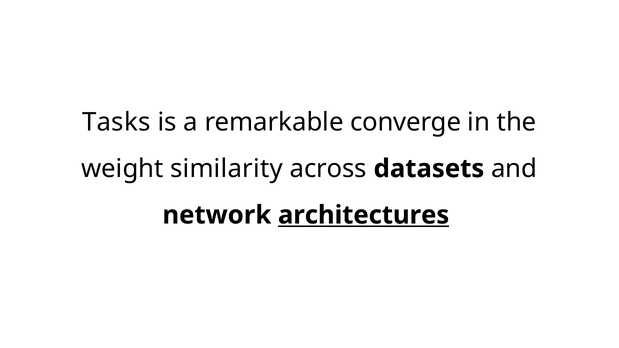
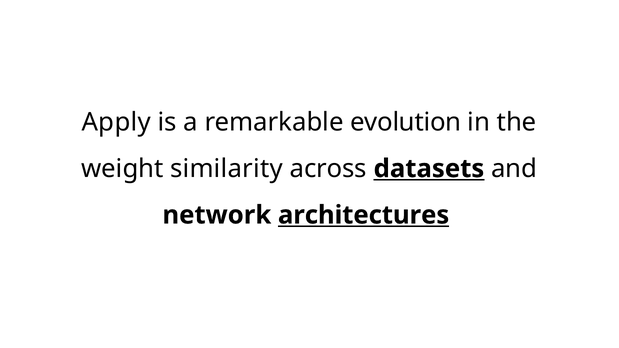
Tasks: Tasks -> Apply (116, 122)
converge: converge -> evolution (406, 122)
datasets underline: none -> present (429, 169)
